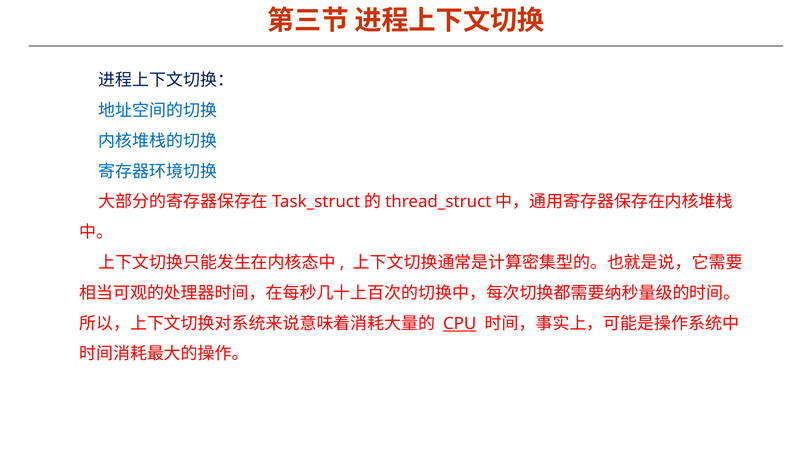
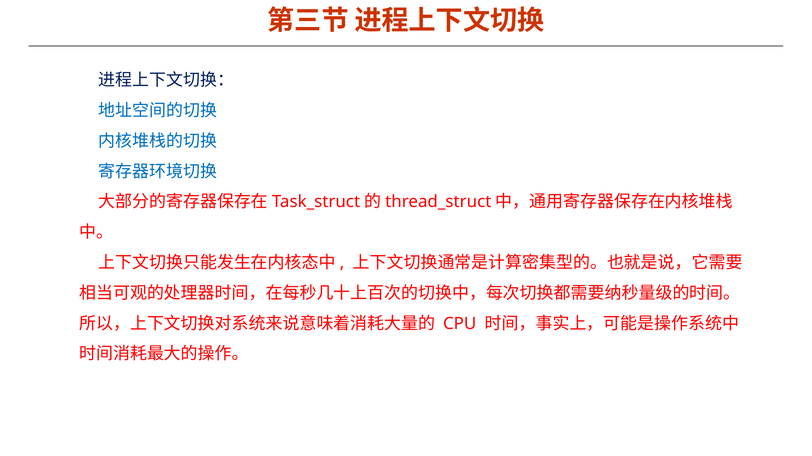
CPU underline: present -> none (460, 324)
